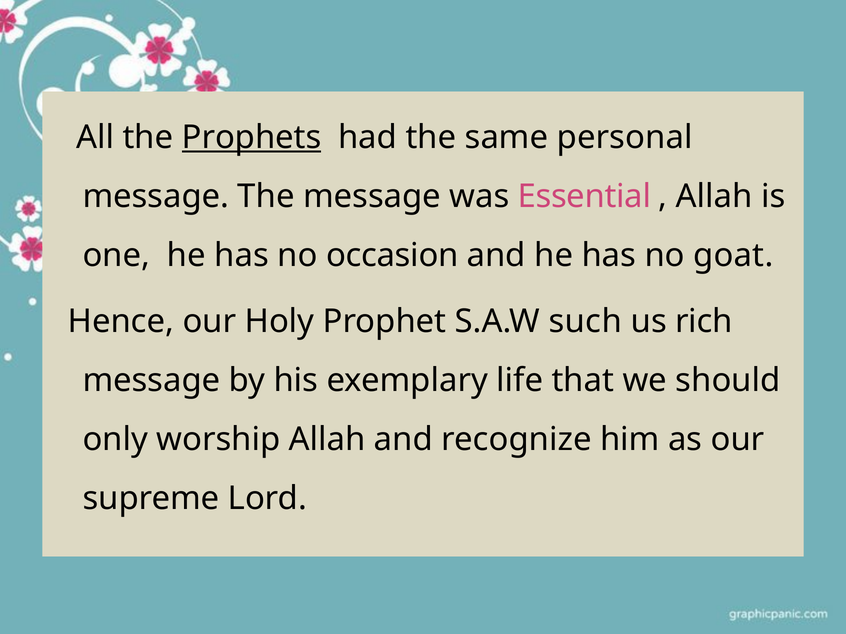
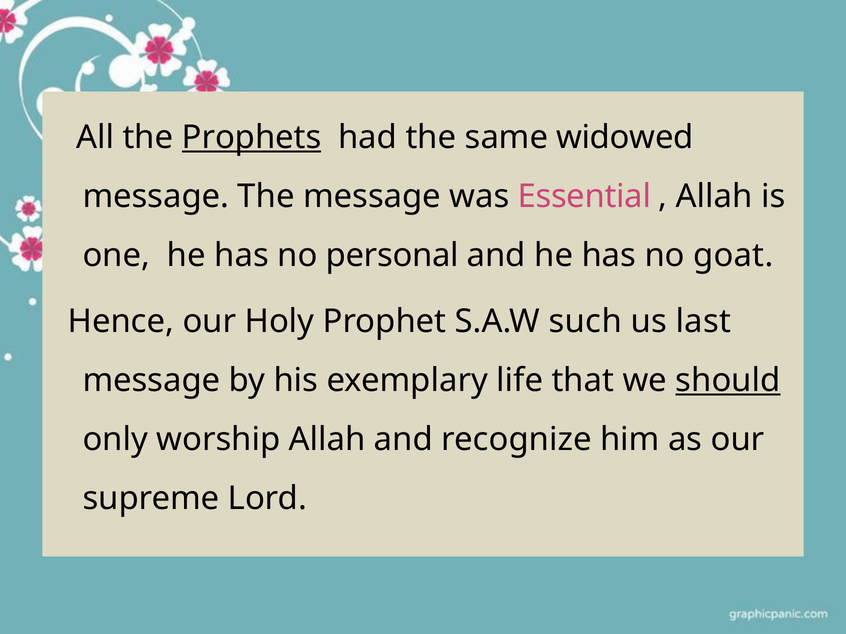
personal: personal -> widowed (625, 138)
occasion: occasion -> personal (392, 256)
rich: rich -> last (703, 321)
should underline: none -> present (728, 380)
